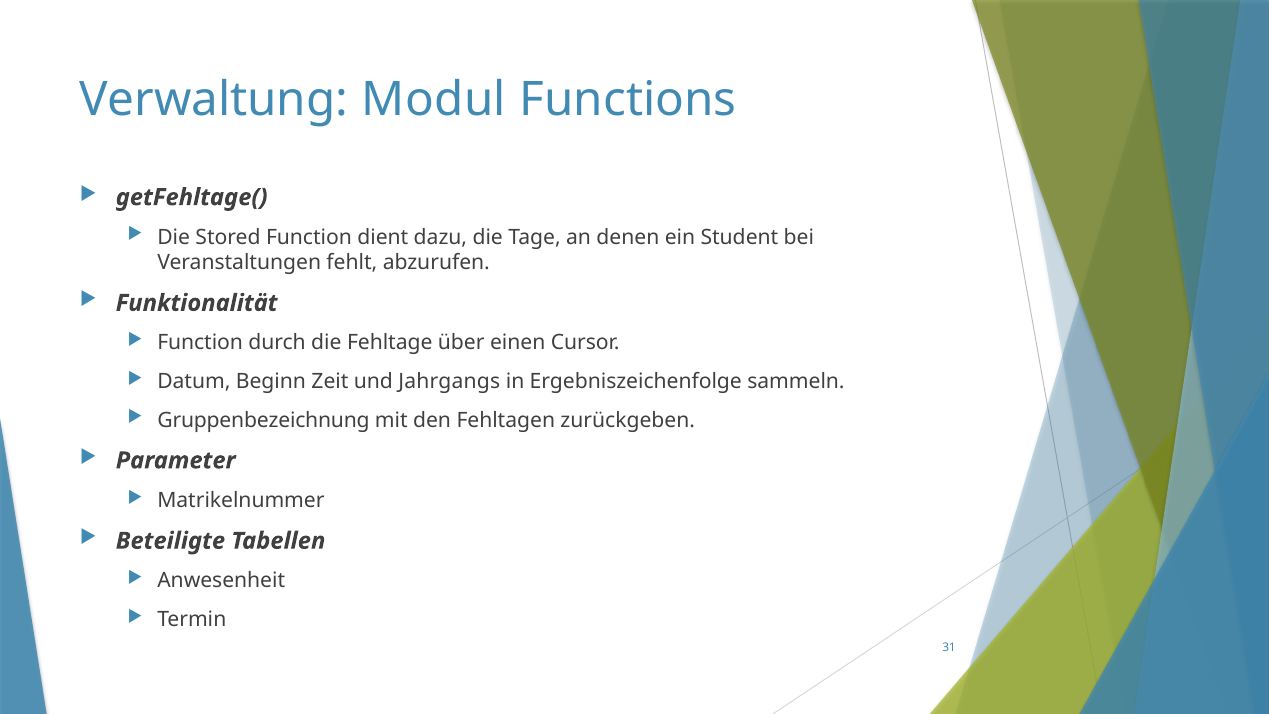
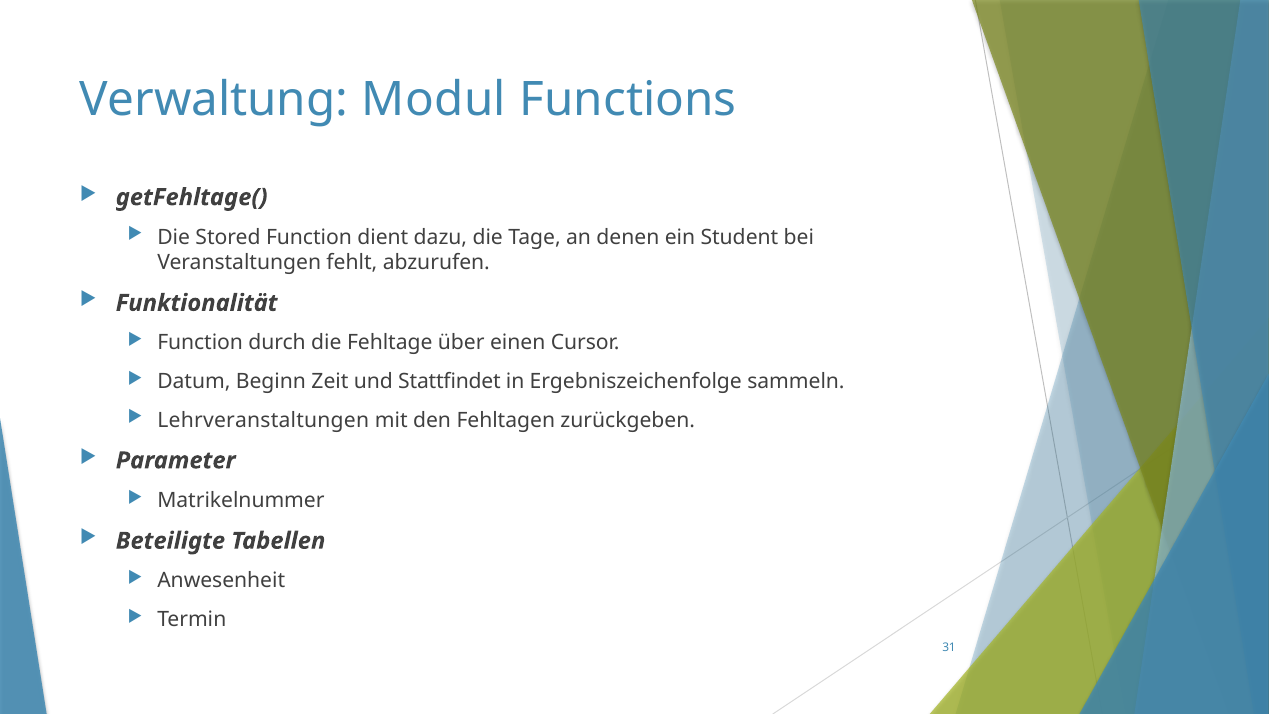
Jahrgangs: Jahrgangs -> Stattfindet (449, 381)
Gruppenbezeichnung: Gruppenbezeichnung -> Lehrveranstaltungen (263, 420)
